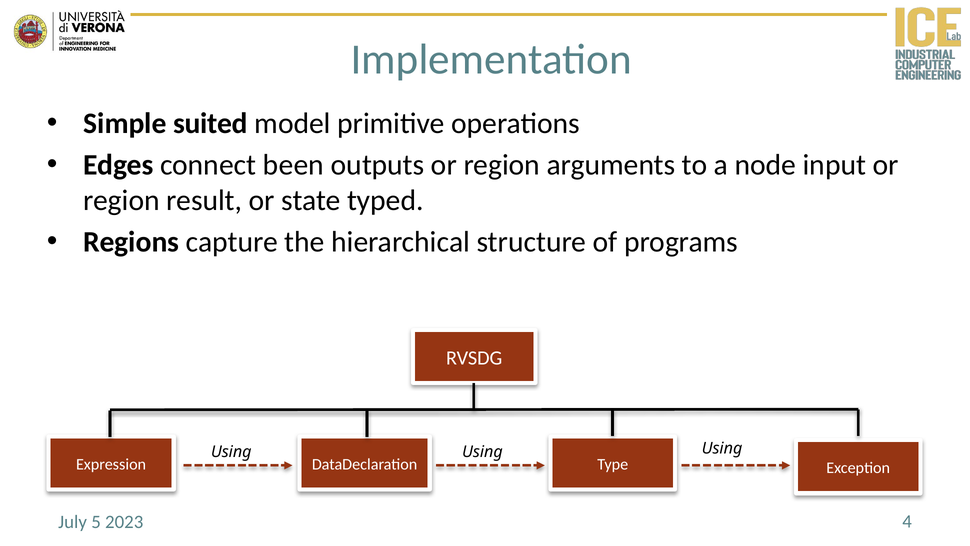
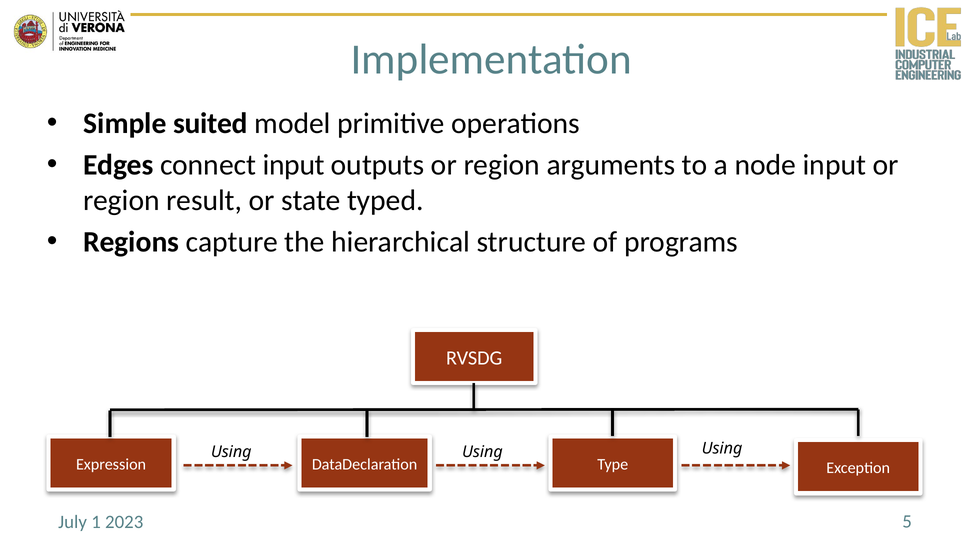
connect been: been -> input (294, 165)
5: 5 -> 1 (96, 522)
4: 4 -> 5 (907, 521)
